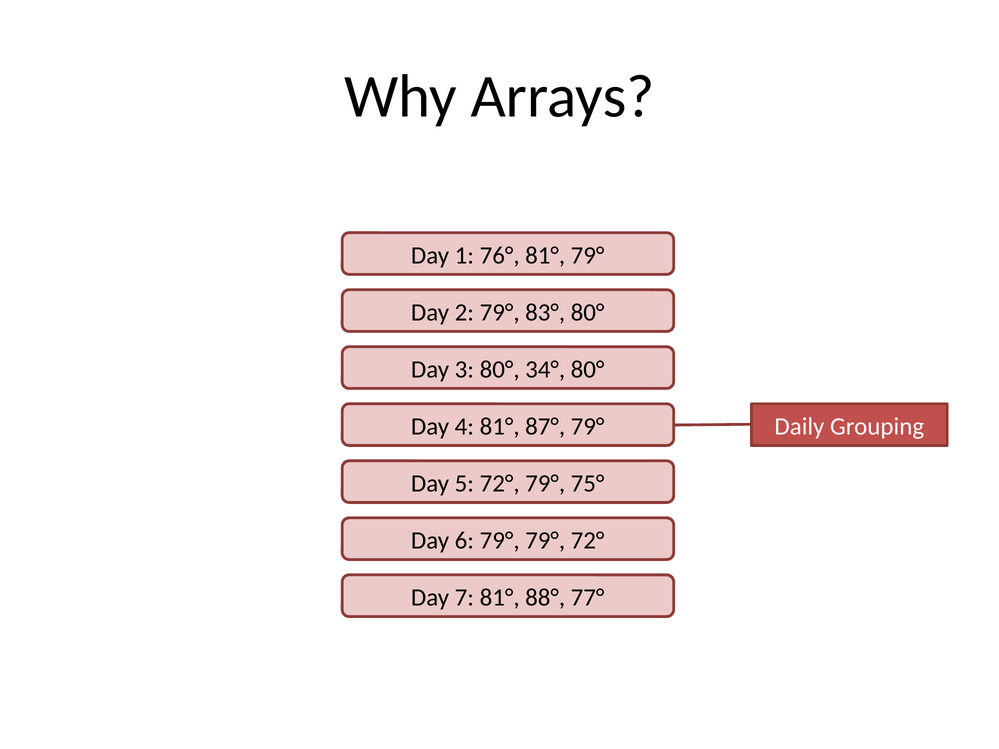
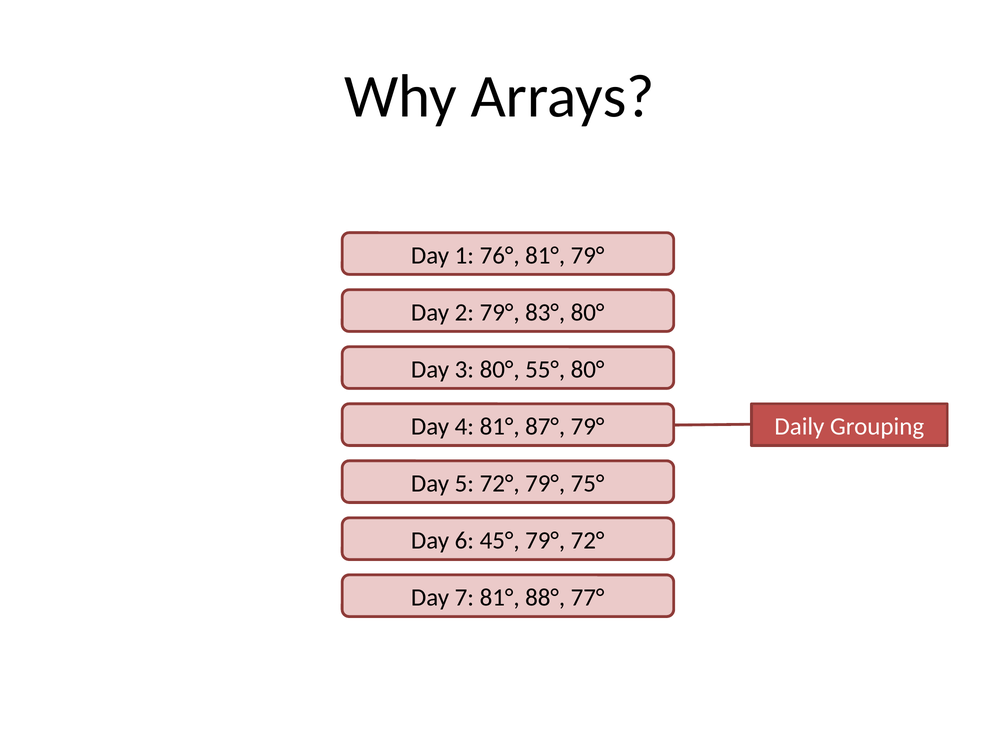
34°: 34° -> 55° (545, 369)
6 79°: 79° -> 45° (500, 541)
